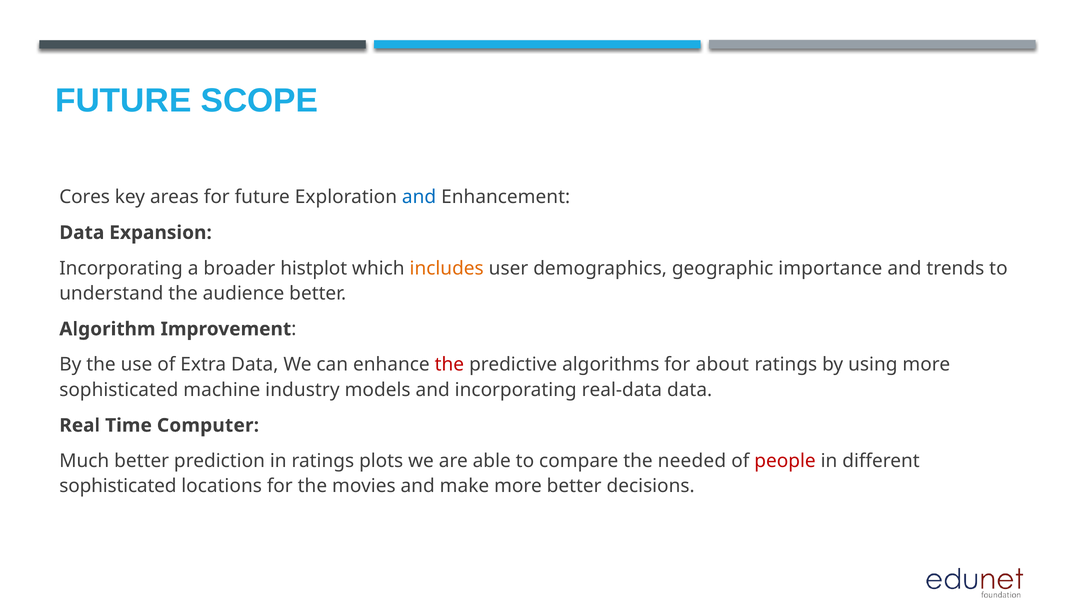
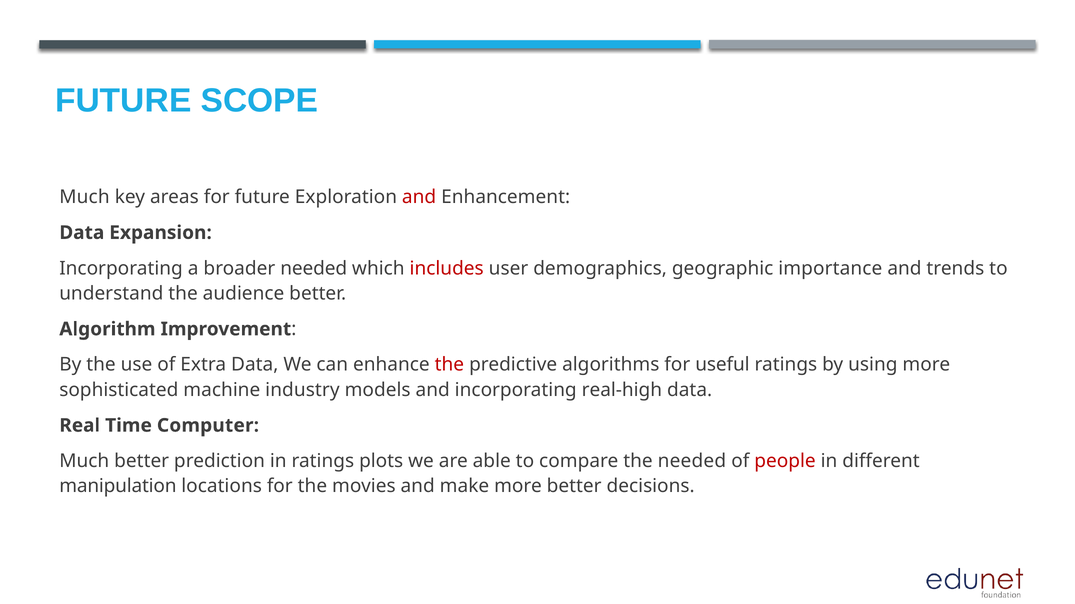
Cores: Cores -> Much (84, 197)
and colour: blue -> red (419, 197)
broader histplot: histplot -> needed (314, 269)
includes colour: orange -> red (447, 269)
about: about -> useful (722, 365)
real-data: real-data -> real-high (622, 390)
sophisticated: sophisticated -> manipulation (118, 487)
